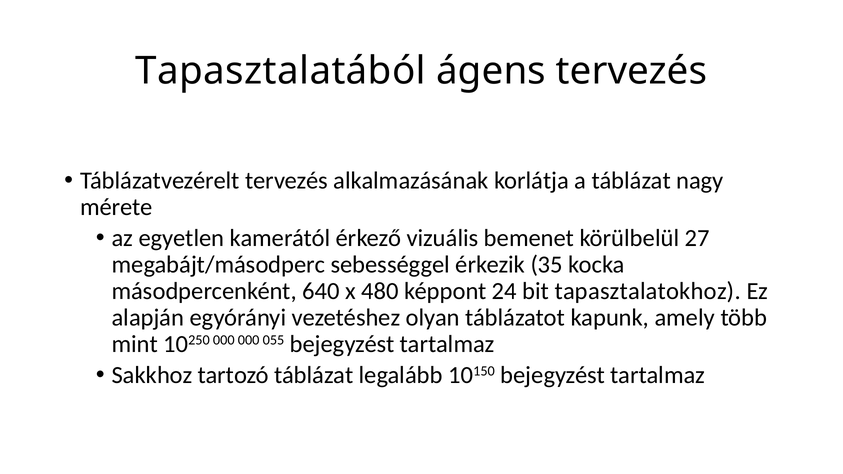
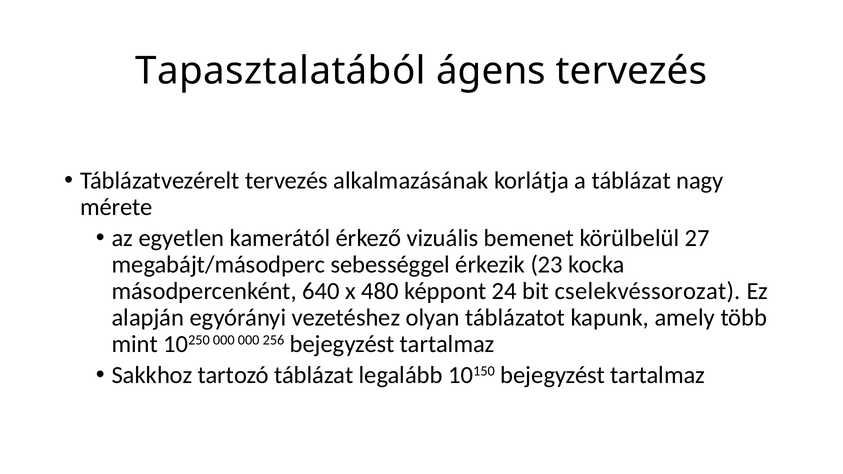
35: 35 -> 23 (547, 265)
tapasztalatokhoz: tapasztalatokhoz -> cselekvéssorozat (648, 291)
055: 055 -> 256 (273, 340)
